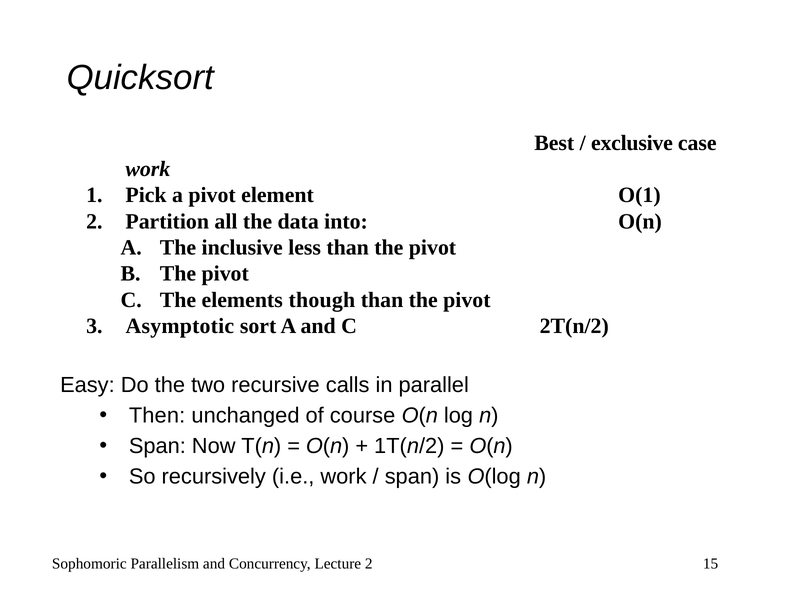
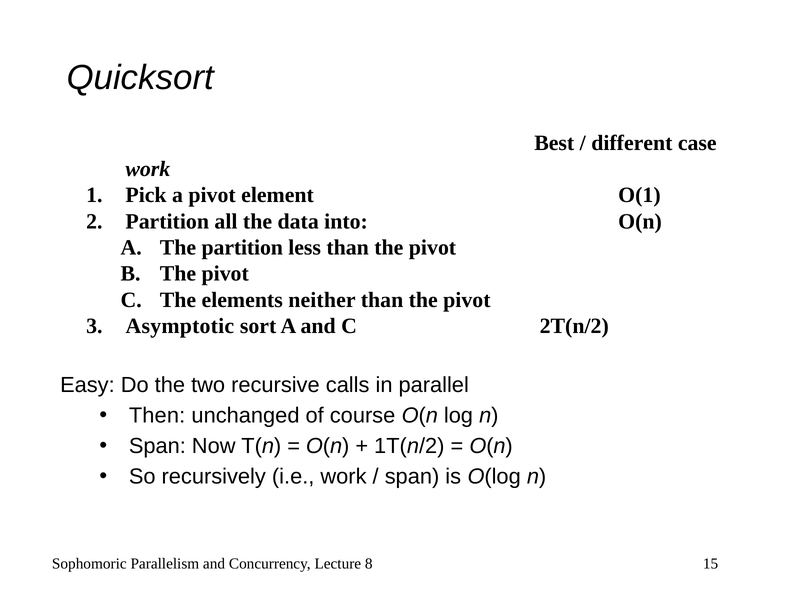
exclusive: exclusive -> different (632, 143)
The inclusive: inclusive -> partition (242, 247)
though: though -> neither (322, 300)
Lecture 2: 2 -> 8 (369, 564)
